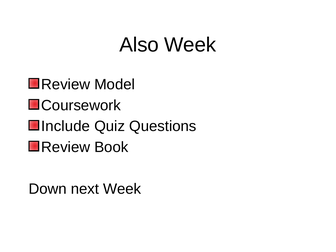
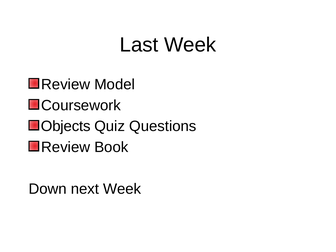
Also: Also -> Last (139, 45)
Include: Include -> Objects (66, 126)
